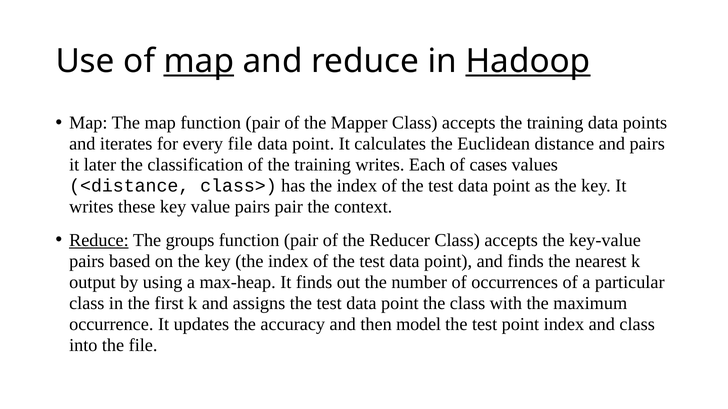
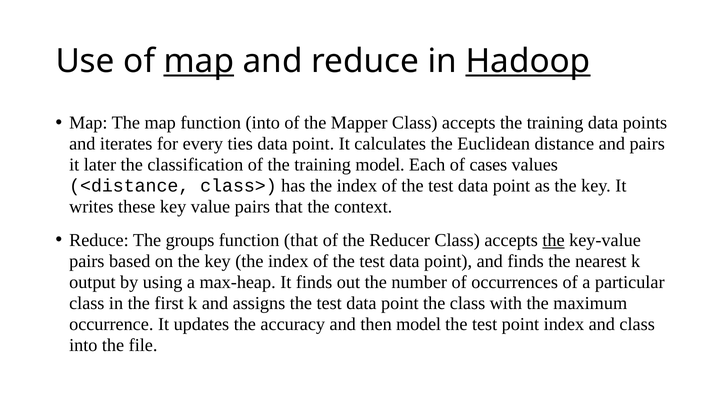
map function pair: pair -> into (263, 123)
every file: file -> ties (240, 144)
training writes: writes -> model (380, 165)
pairs pair: pair -> that (289, 207)
Reduce underline: present -> none (99, 240)
pair: pair -> that (301, 240)
the underline: none -> present (554, 240)
